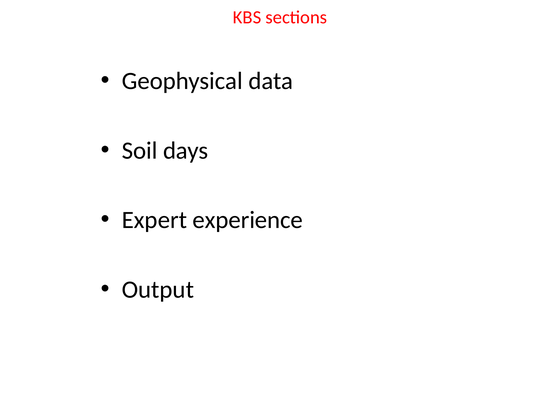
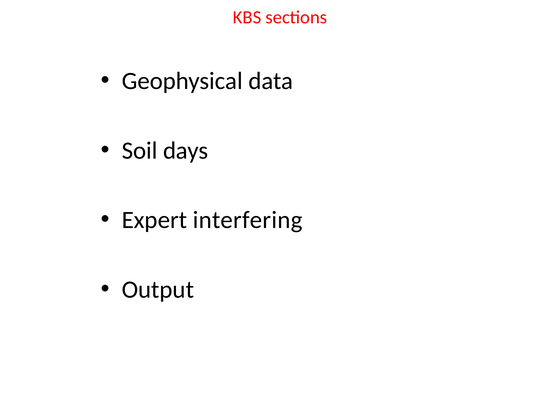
experience: experience -> interfering (248, 220)
